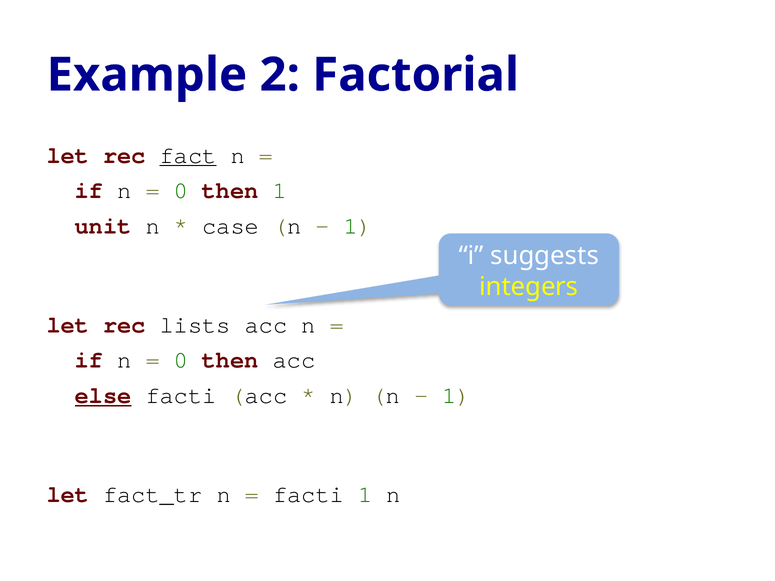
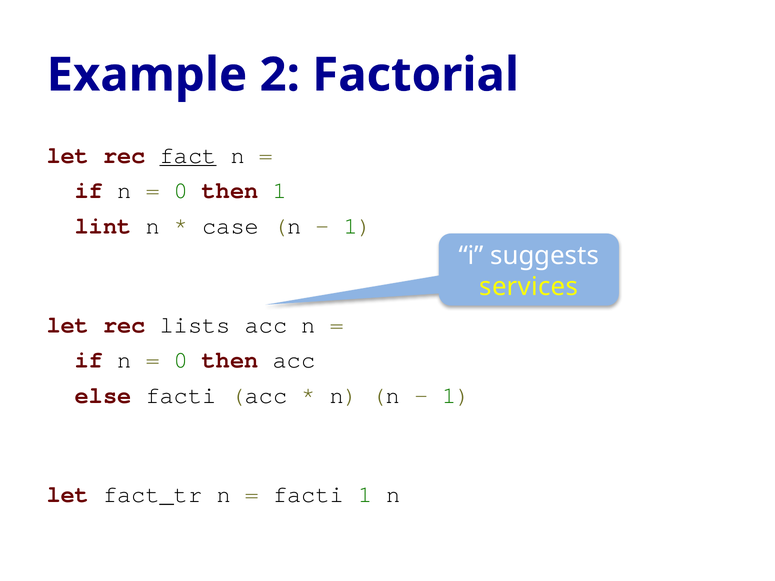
unit: unit -> lint (103, 226)
integers: integers -> services (529, 287)
else underline: present -> none (103, 396)
